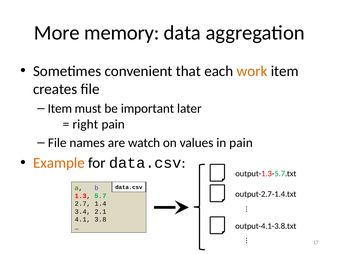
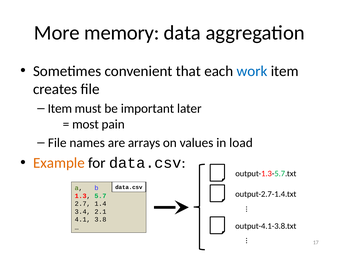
work colour: orange -> blue (252, 71)
right: right -> most (85, 124)
watch: watch -> arrays (144, 143)
in pain: pain -> load (241, 143)
